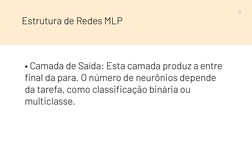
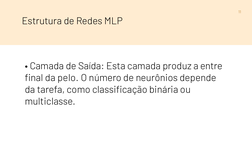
para: para -> pelo (68, 78)
